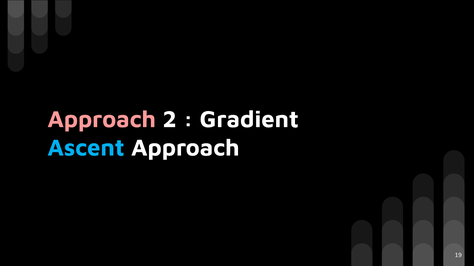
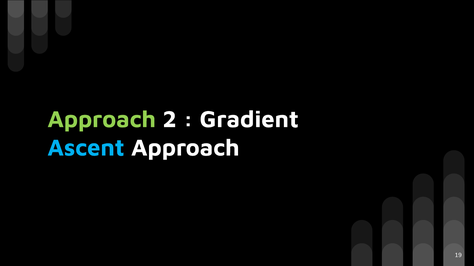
Approach colour: pink -> light green (102, 120)
